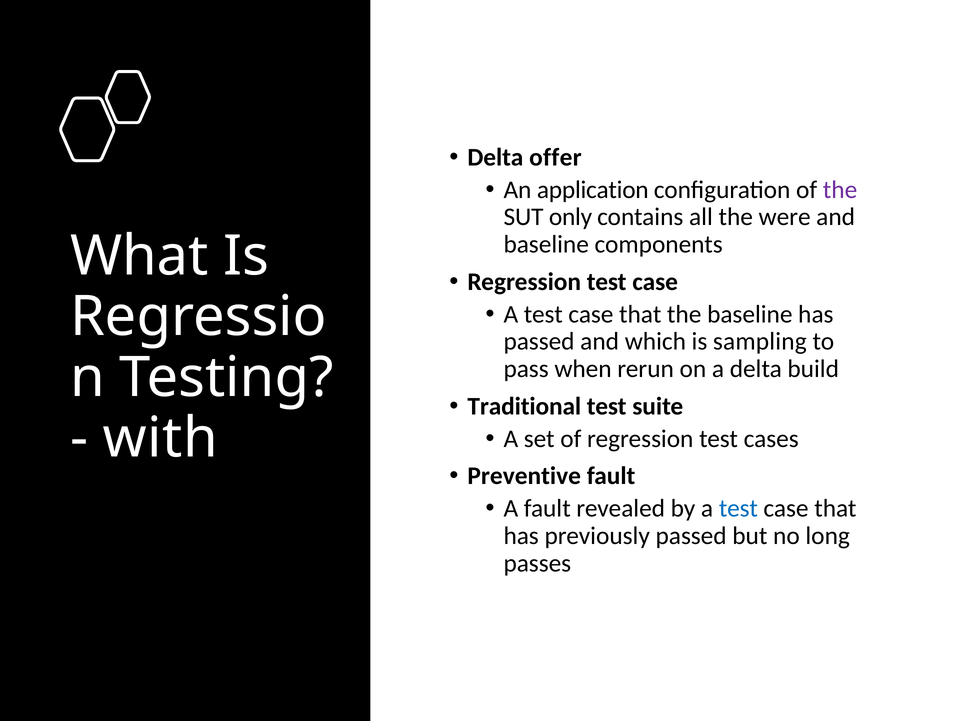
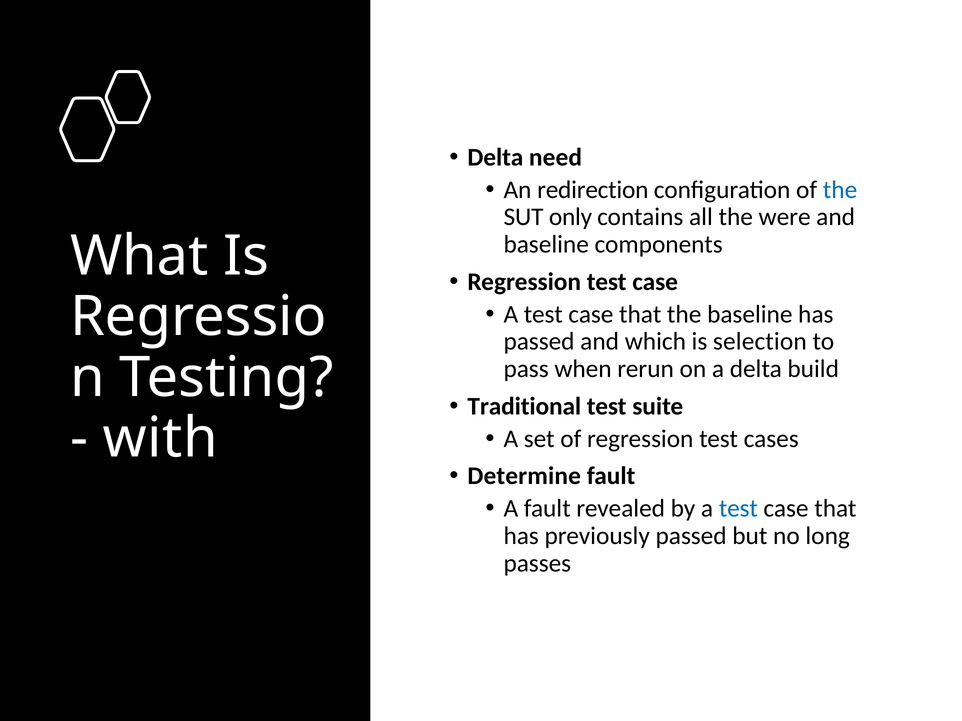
offer: offer -> need (556, 158)
application: application -> redirection (593, 190)
the colour: purple -> blue (840, 190)
sampling: sampling -> selection (760, 342)
Preventive: Preventive -> Determine (524, 476)
